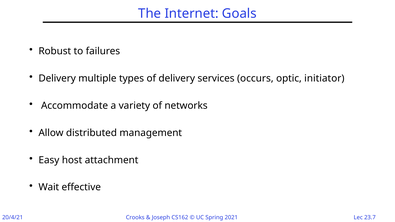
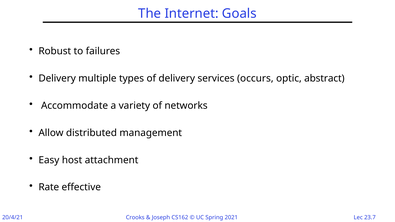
initiator: initiator -> abstract (324, 78)
Wait: Wait -> Rate (49, 187)
